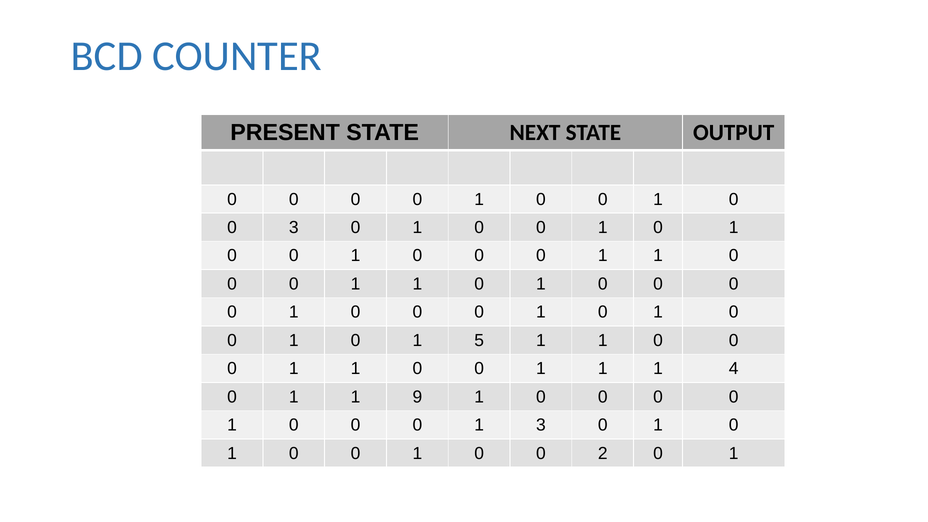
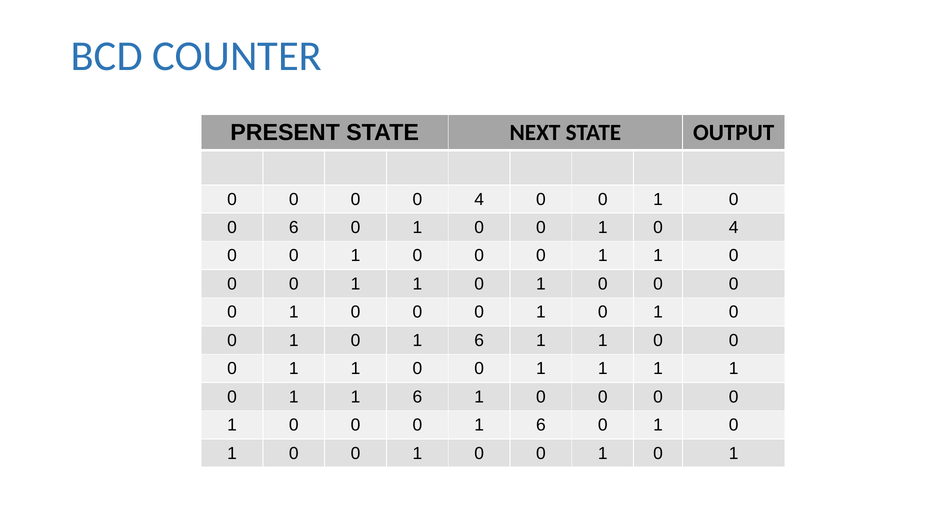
1: 1 -> 4 (479, 199)
0 3: 3 -> 6 (294, 227)
1: 1 -> 4 (734, 227)
1 0 1 5: 5 -> 6 (479, 340)
1 1 1 4: 4 -> 1 (734, 369)
1 1 9: 9 -> 6 (417, 397)
0 0 1 3: 3 -> 6 (541, 425)
2: 2 -> 1 (603, 453)
